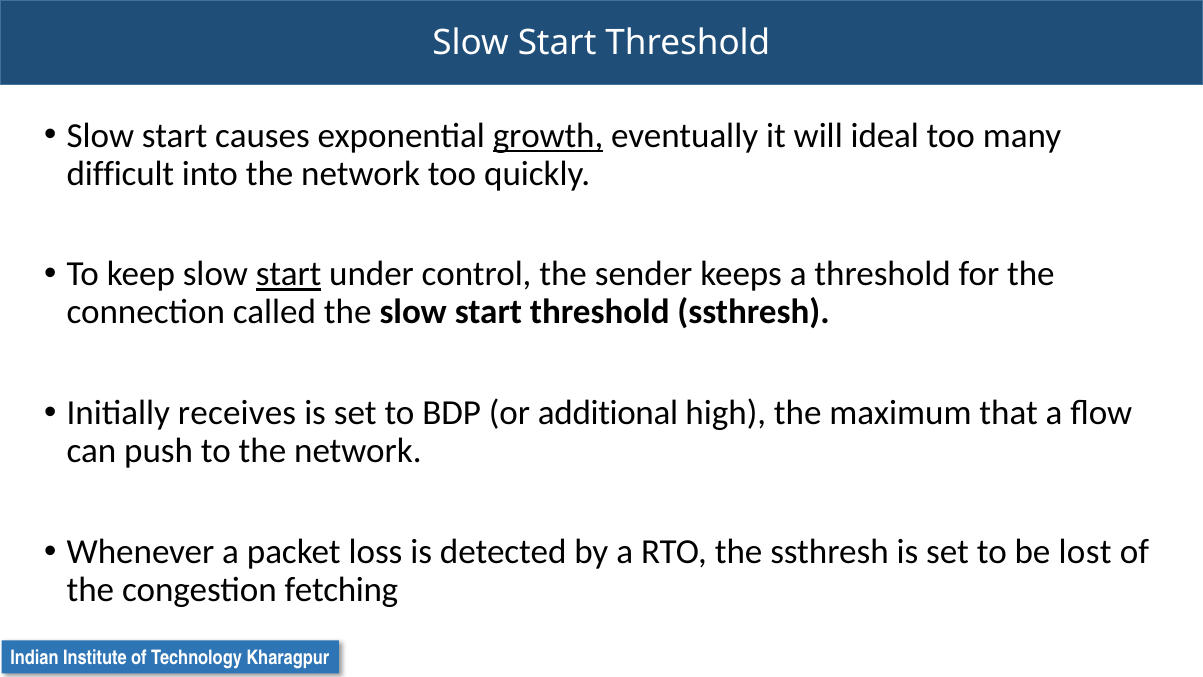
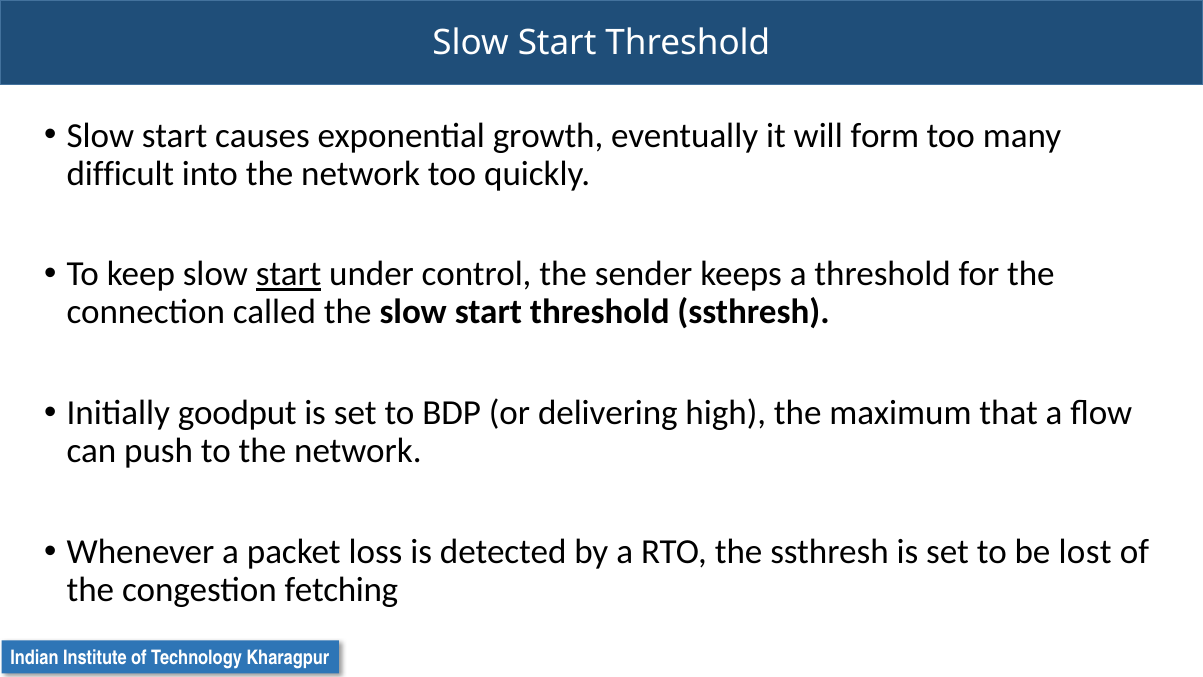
growth underline: present -> none (548, 135)
ideal: ideal -> form (885, 135)
receives: receives -> goodput (237, 413)
additional: additional -> delivering (608, 413)
